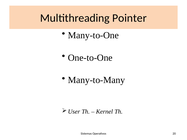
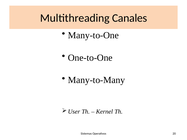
Pointer: Pointer -> Canales (130, 18)
